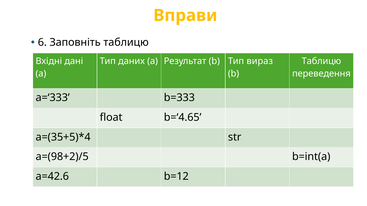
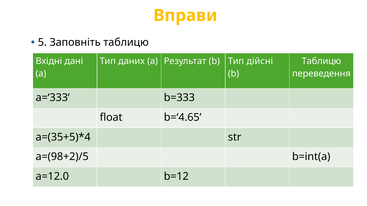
6: 6 -> 5 (42, 43)
вираз: вираз -> дійсні (260, 61)
a=42.6: a=42.6 -> a=12.0 (52, 177)
